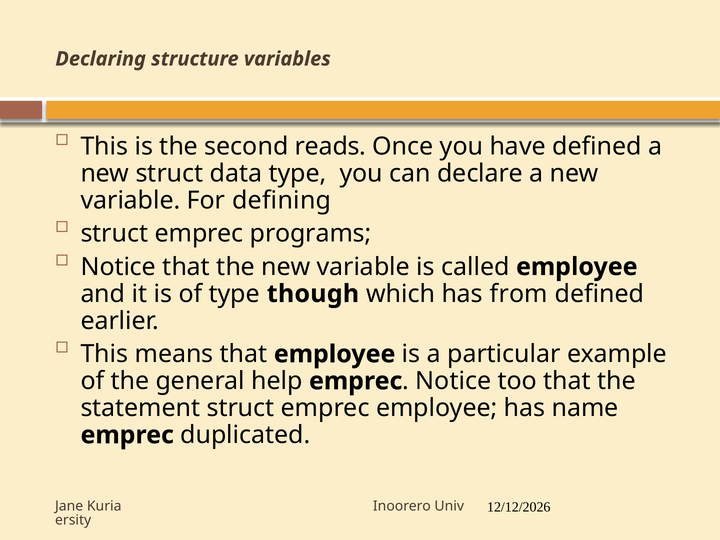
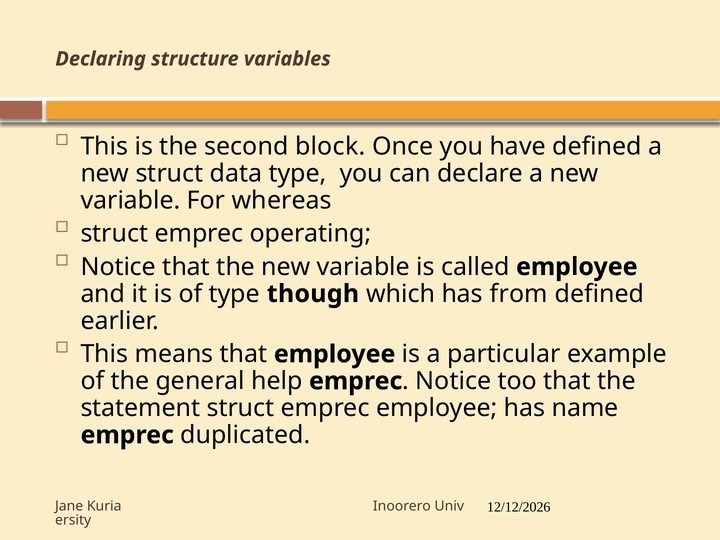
reads: reads -> block (330, 146)
defining: defining -> whereas (282, 200)
programs: programs -> operating (310, 234)
